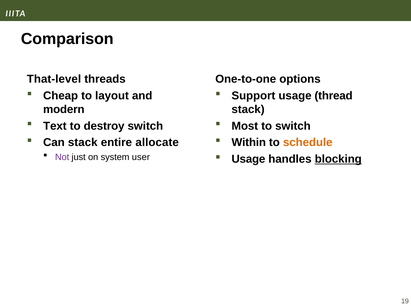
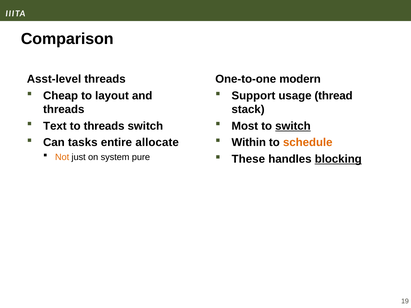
That-level: That-level -> Asst-level (54, 79)
options: options -> modern (300, 79)
modern: modern -> threads (64, 110)
to destroy: destroy -> threads (104, 126)
switch underline: none -> present (293, 126)
Can stack: stack -> tasks (83, 143)
Not colour: purple -> orange (62, 157)
user: user -> pure (141, 157)
Usage: Usage -> These (248, 159)
